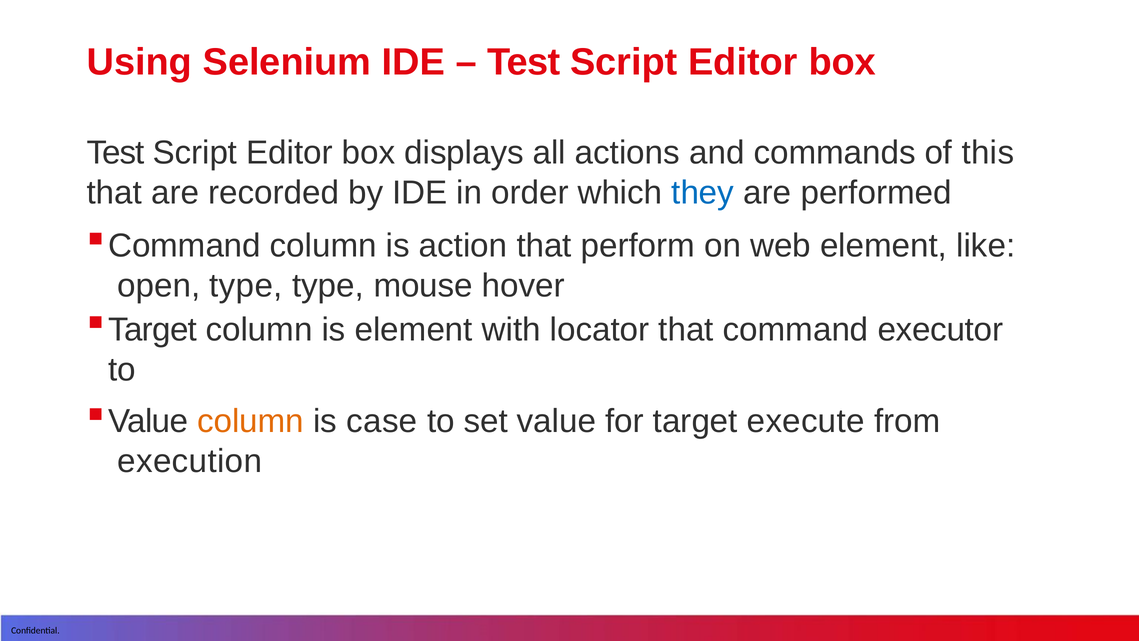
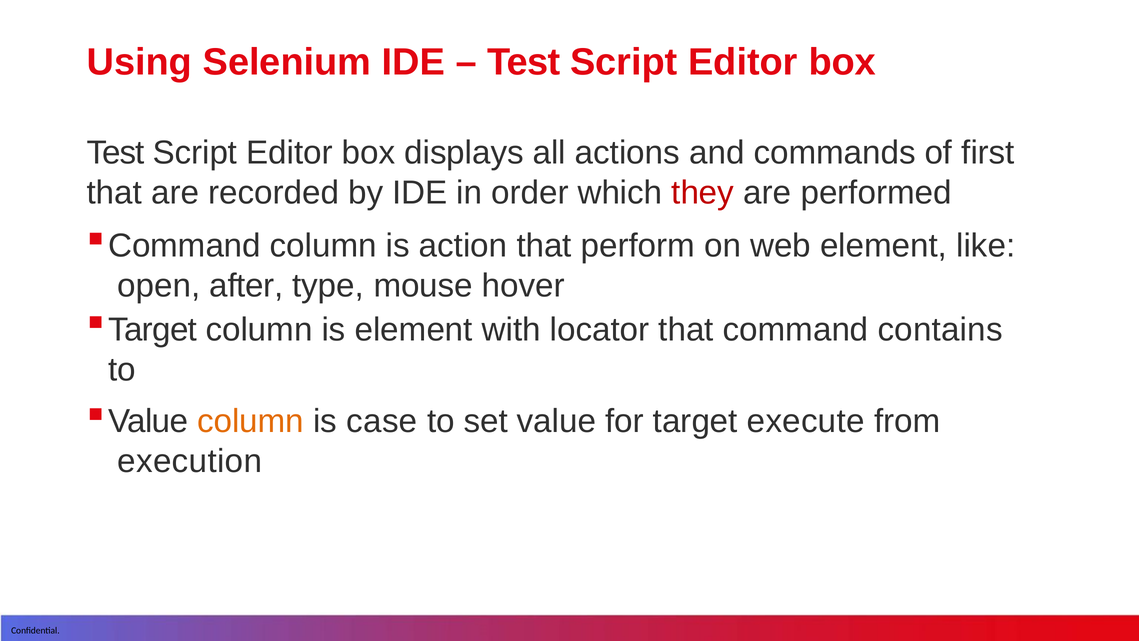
this: this -> first (988, 153)
they colour: blue -> red (703, 193)
open type: type -> after (246, 286)
executor: executor -> contains (940, 330)
